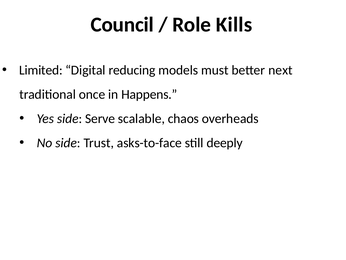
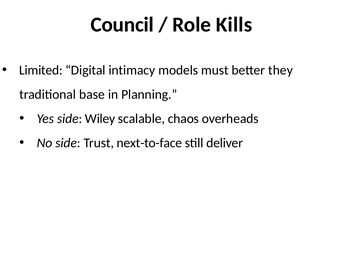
reducing: reducing -> intimacy (132, 70)
next: next -> they (280, 70)
once: once -> base (92, 94)
Happens: Happens -> Planning (149, 94)
Serve: Serve -> Wiley (100, 118)
asks-to-face: asks-to-face -> next-to-face (149, 143)
deeply: deeply -> deliver (225, 143)
